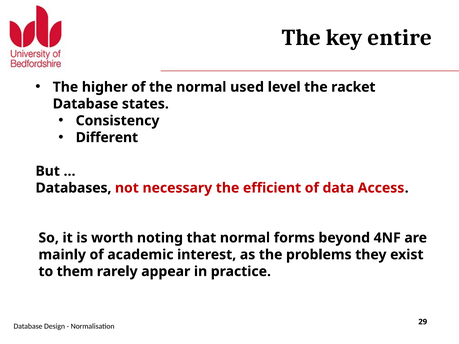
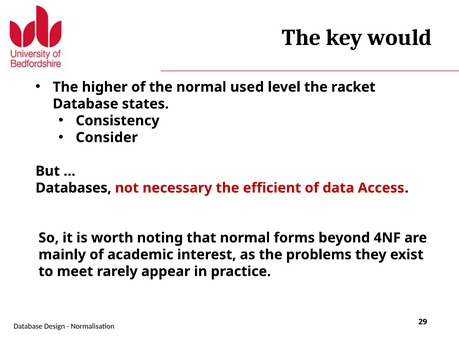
entire: entire -> would (400, 38)
Different: Different -> Consider (107, 138)
them: them -> meet (75, 272)
